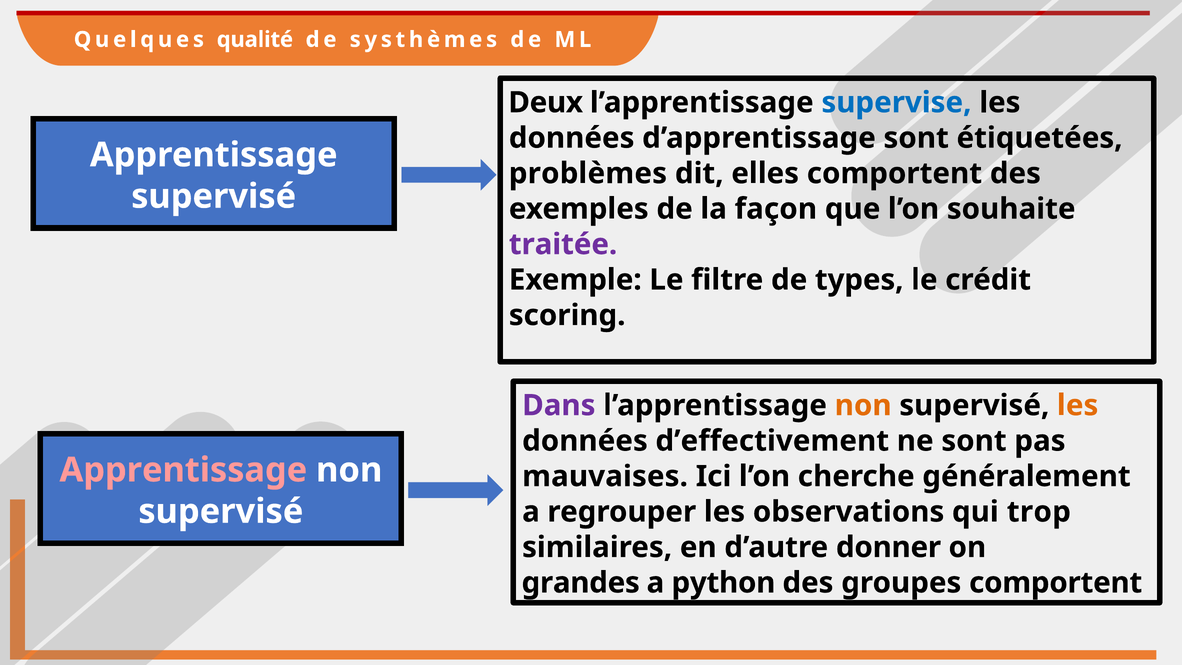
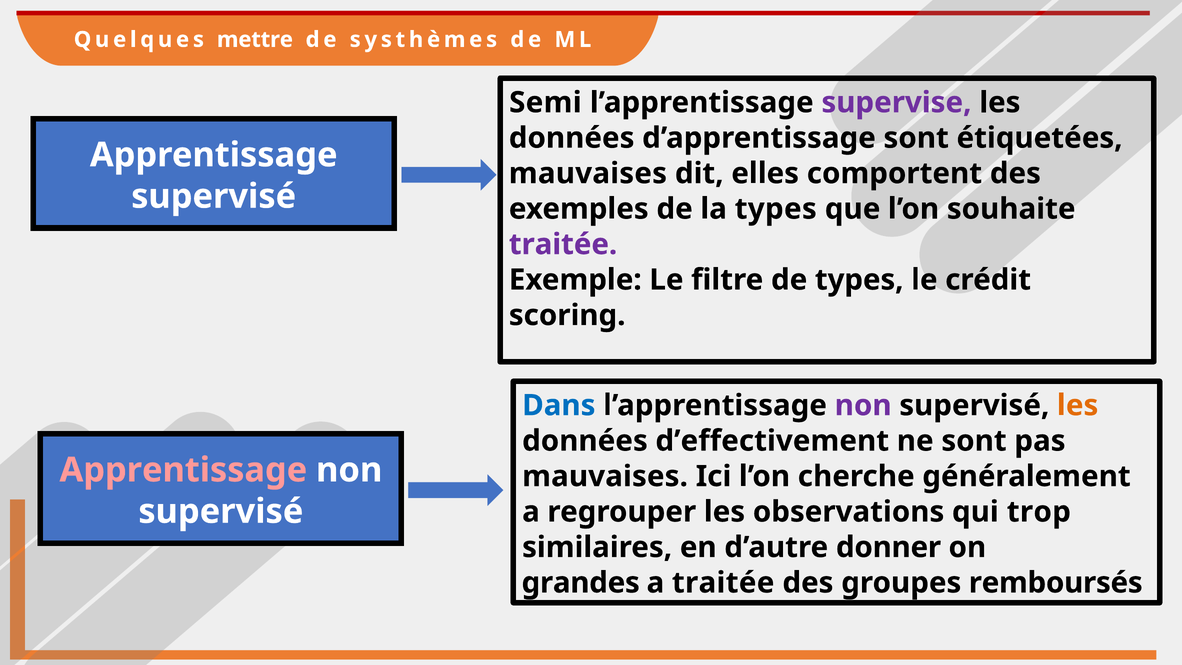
qualité: qualité -> mettre (255, 40)
Deux: Deux -> Semi (545, 102)
supervise colour: blue -> purple (896, 102)
problèmes: problèmes -> mauvaises (588, 173)
la façon: façon -> types (776, 209)
Dans colour: purple -> blue (559, 405)
non colour: orange -> purple (863, 405)
a python: python -> traitée (723, 583)
groupes comportent: comportent -> remboursés (1056, 583)
